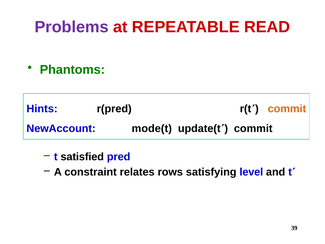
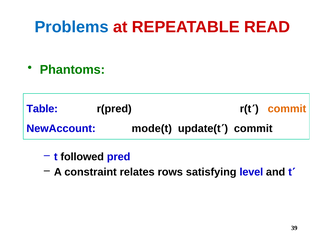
Problems colour: purple -> blue (72, 27)
Hints: Hints -> Table (42, 109)
satisfied: satisfied -> followed (82, 157)
